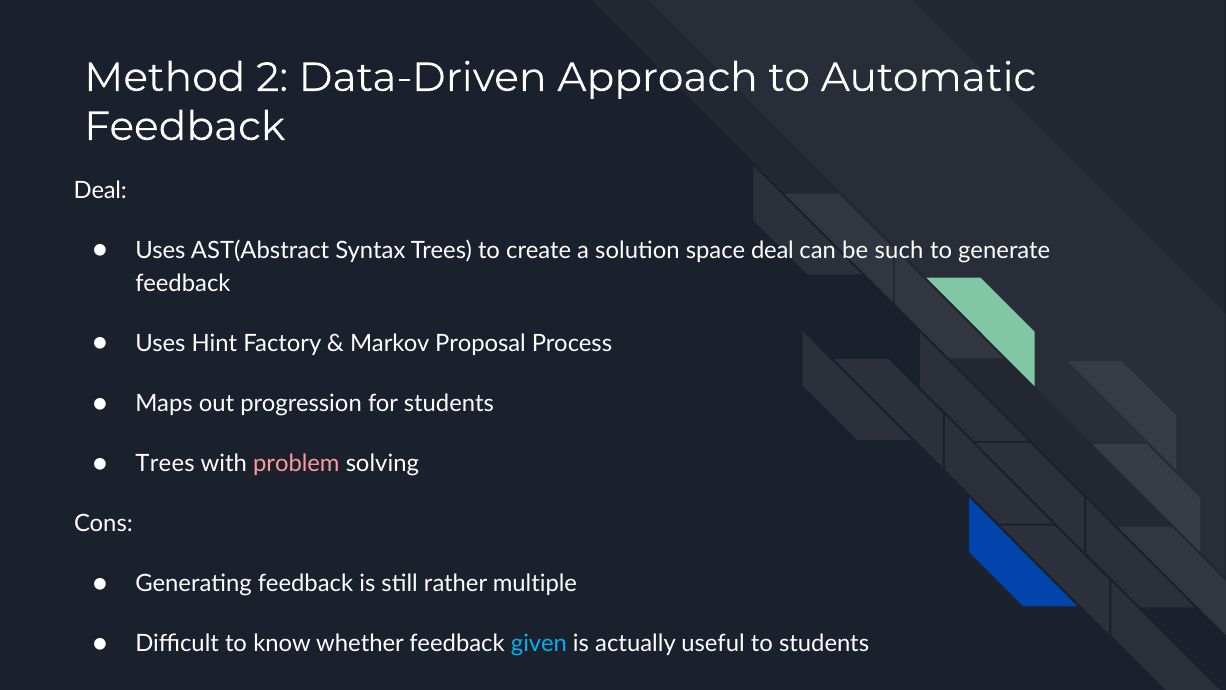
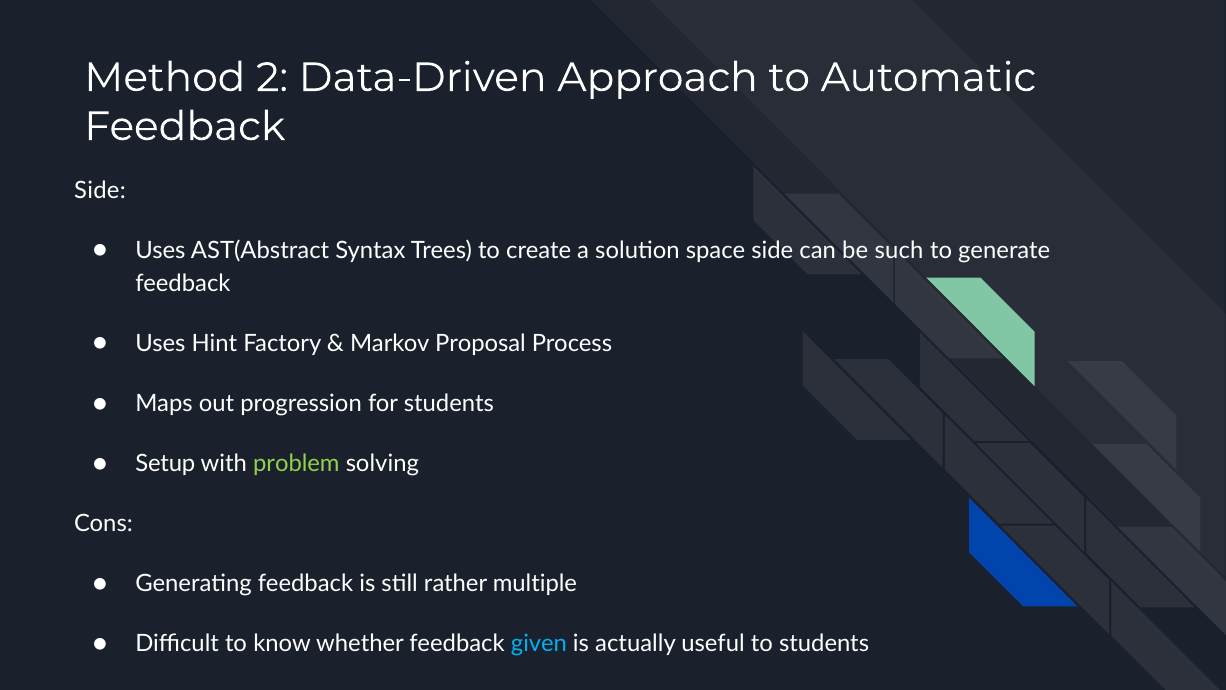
Deal: Deal -> Side (100, 190)
space deal: deal -> side (772, 250)
Trees: Trees -> Setup (165, 463)
problem colour: pink -> light green (296, 463)
